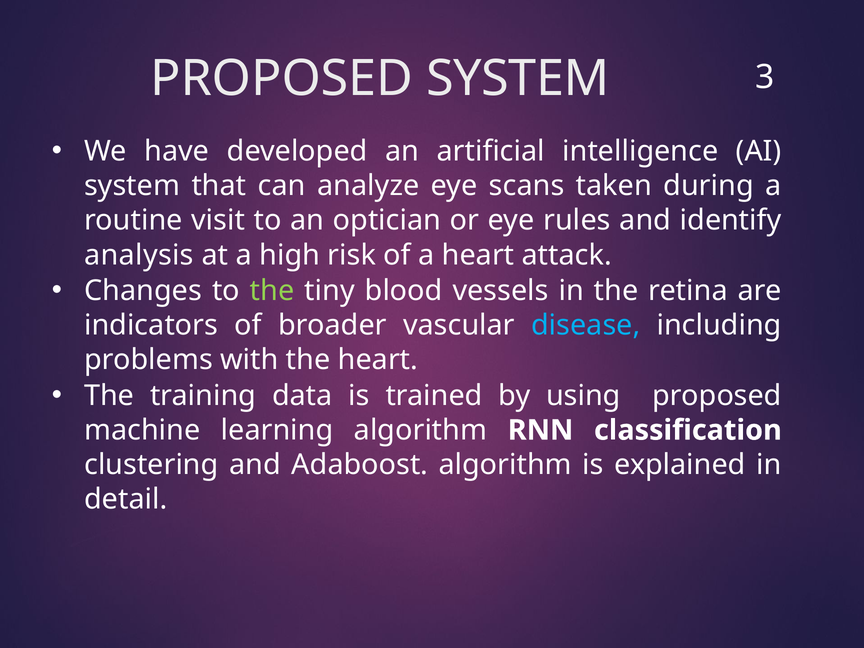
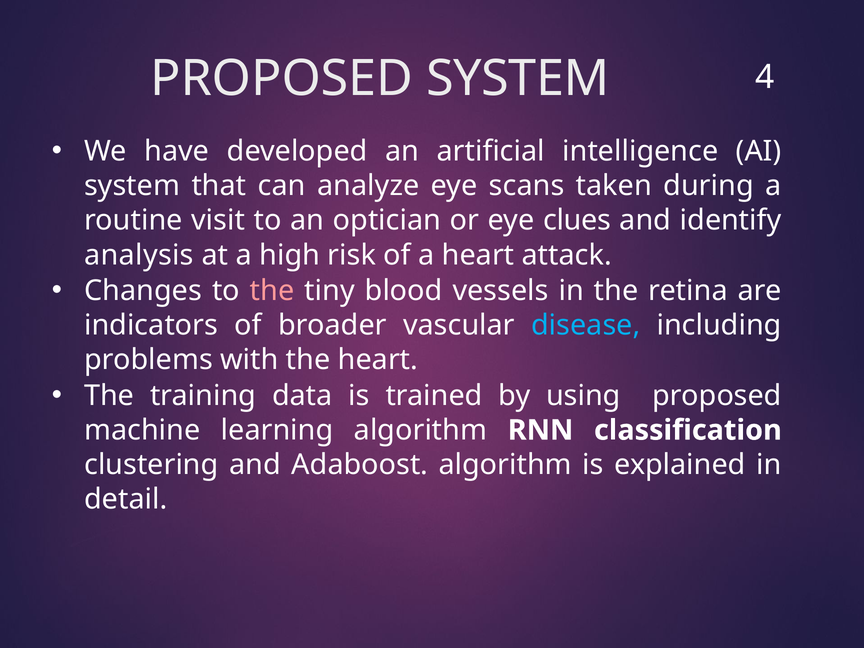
3: 3 -> 4 (765, 77)
rules: rules -> clues (577, 220)
the colour: light green -> pink (272, 291)
